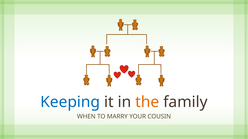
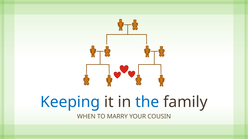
the colour: orange -> blue (147, 102)
